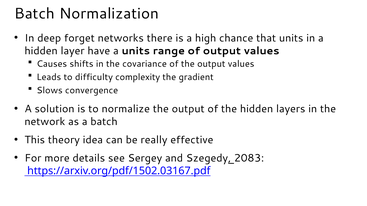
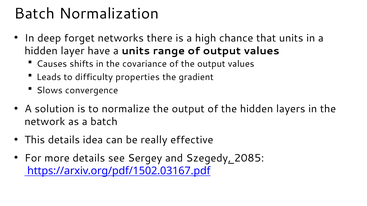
complexity: complexity -> properties (138, 77)
This theory: theory -> details (64, 140)
2083: 2083 -> 2085 (249, 158)
